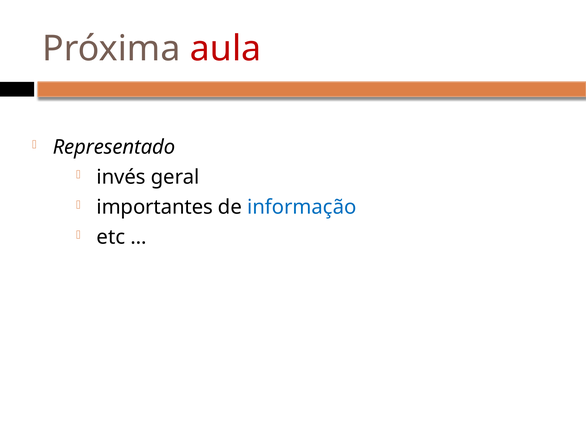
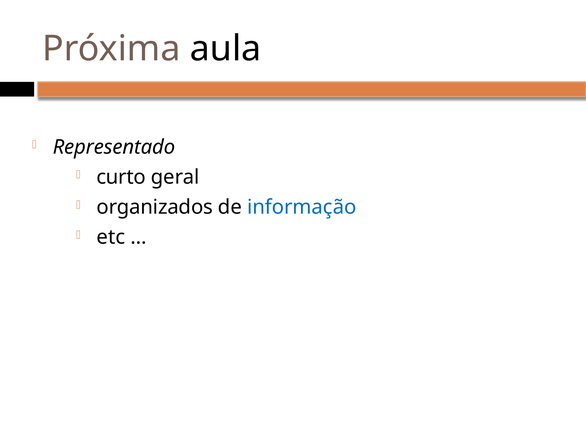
aula colour: red -> black (226, 49)
invés: invés -> curto (121, 177)
importantes: importantes -> organizados (155, 207)
